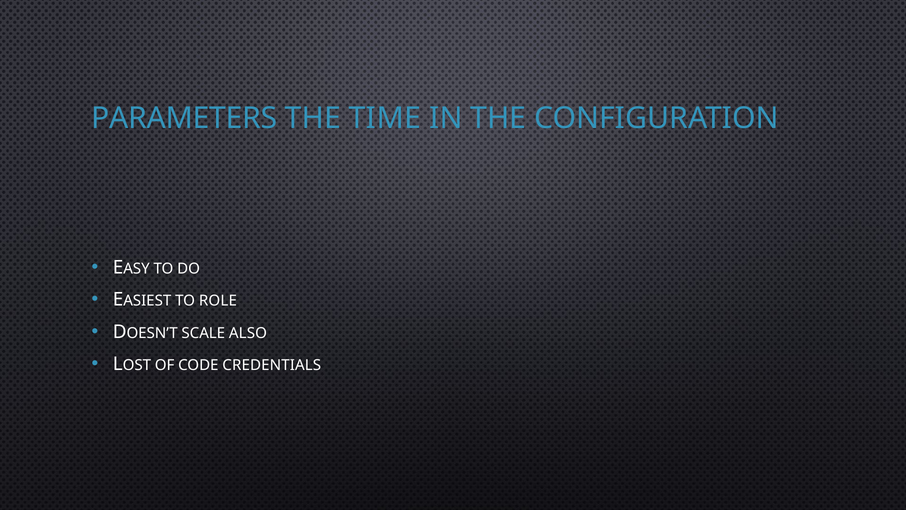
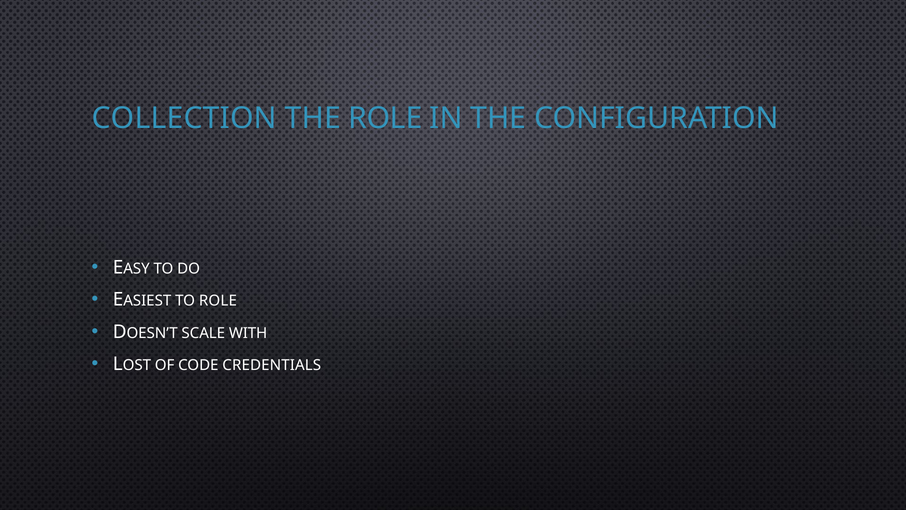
PARAMETERS: PARAMETERS -> COLLECTION (184, 118)
THE TIME: TIME -> ROLE (385, 118)
ALSO: ALSO -> WITH (248, 333)
